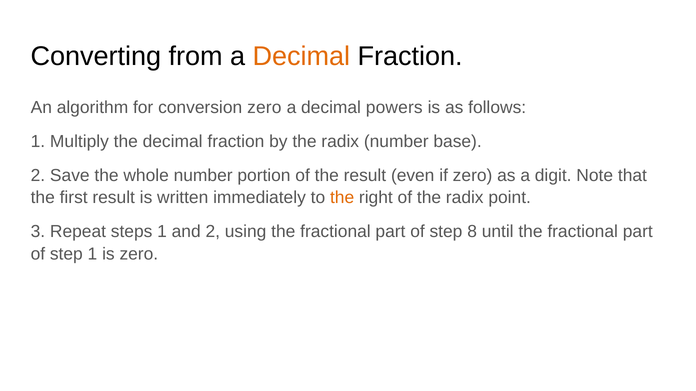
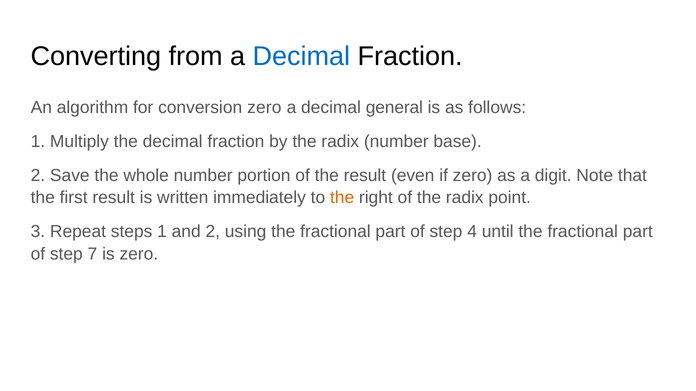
Decimal colour: orange -> blue (302, 56)
powers: powers -> general (394, 108)
8: 8 -> 4 (472, 232)
step 1: 1 -> 7 (92, 254)
